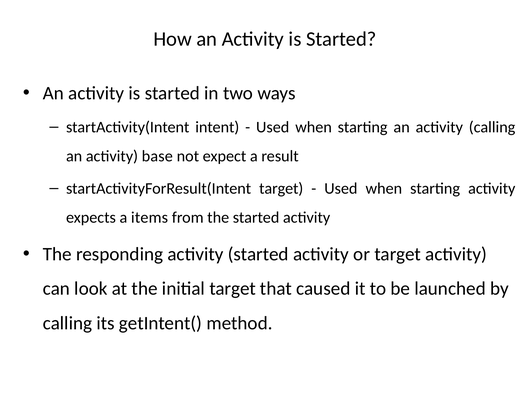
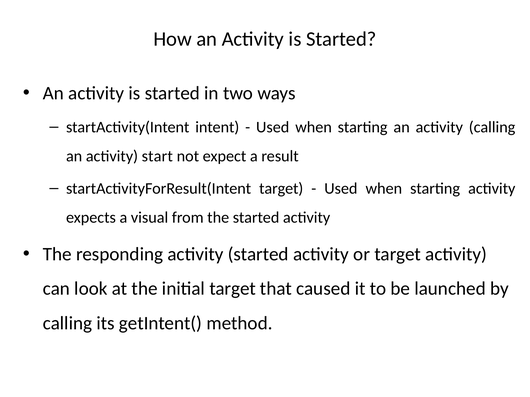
base: base -> start (157, 156)
items: items -> visual (150, 218)
